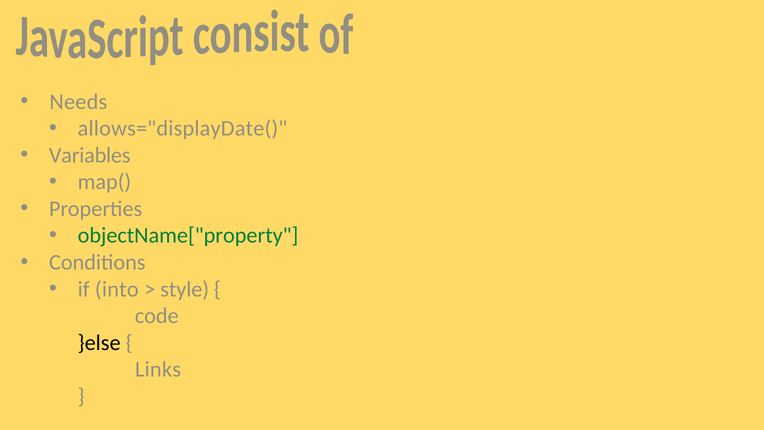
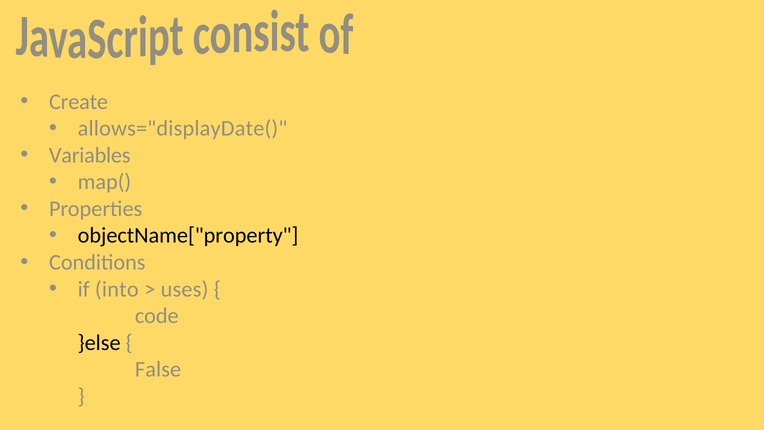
Needs: Needs -> Create (79, 102)
objectName["property colour: green -> black (188, 235)
style: style -> uses (185, 289)
Links: Links -> False (158, 369)
